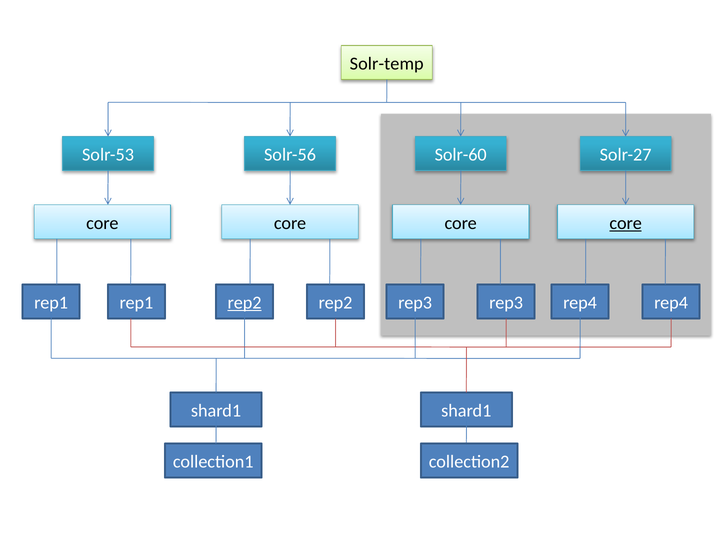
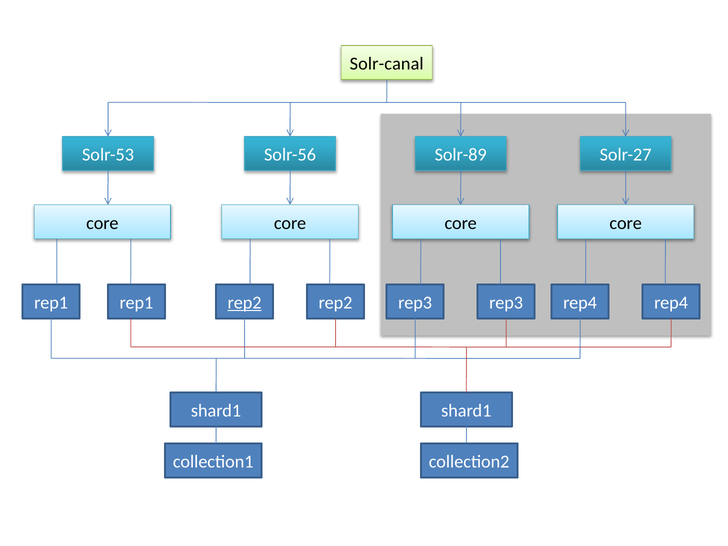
Solr-temp: Solr-temp -> Solr-canal (387, 64)
Solr-60: Solr-60 -> Solr-89 (461, 155)
core underline: present -> none (626, 223)
